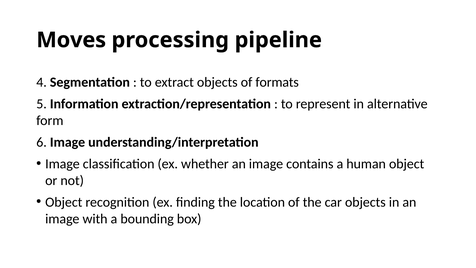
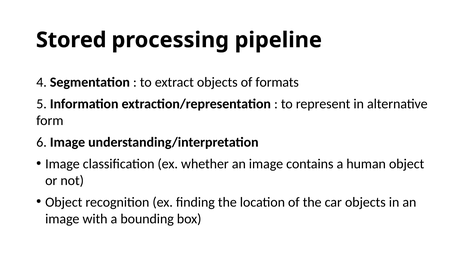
Moves: Moves -> Stored (71, 40)
